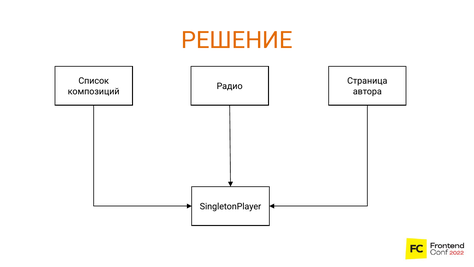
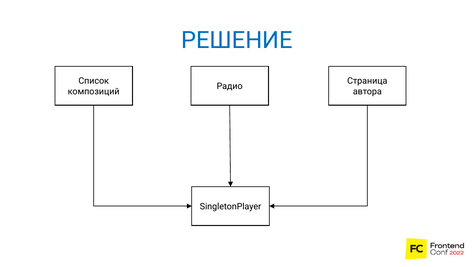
РЕШЕНИЕ colour: orange -> blue (237, 40)
